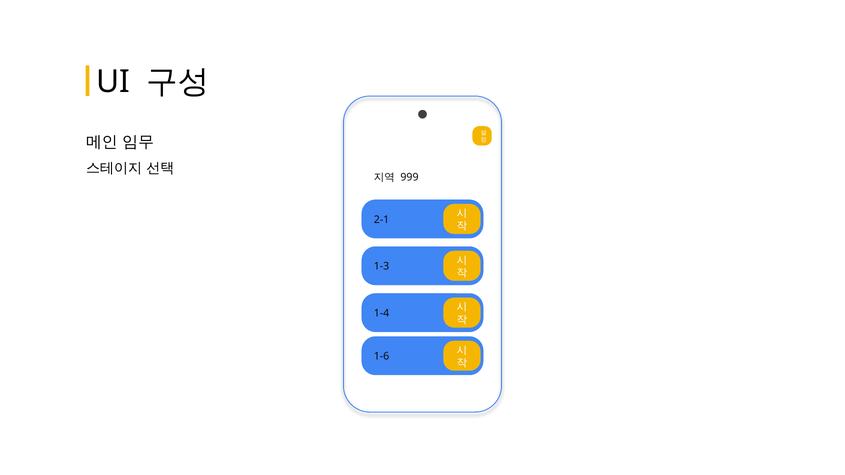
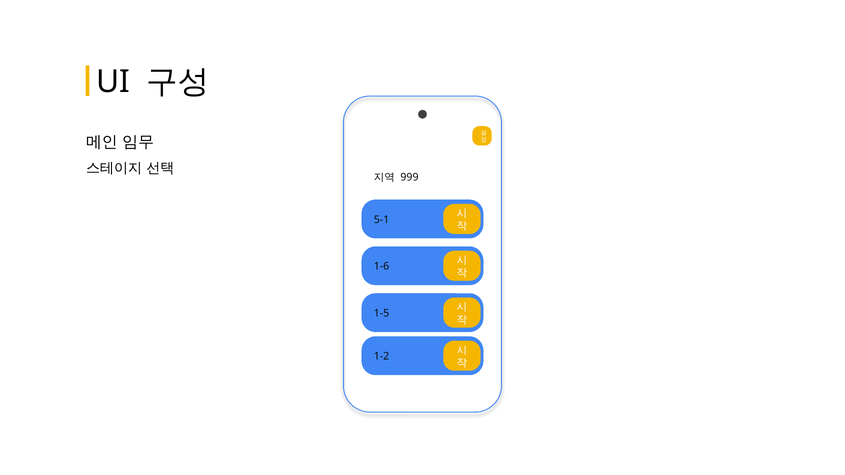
2-1: 2-1 -> 5-1 (382, 220)
1-3: 1-3 -> 1-6 (382, 267)
1-4: 1-4 -> 1-5 (382, 314)
1-6: 1-6 -> 1-2 (382, 357)
